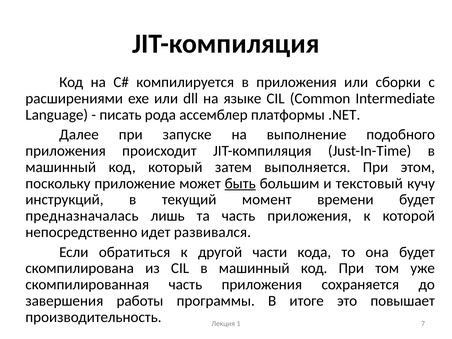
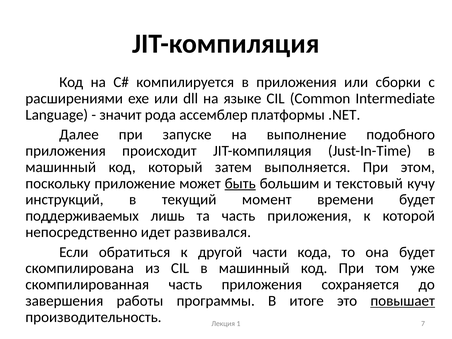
писать: писать -> значит (121, 115)
предназначалась: предназначалась -> поддерживаемых (82, 216)
повышает underline: none -> present (403, 301)
